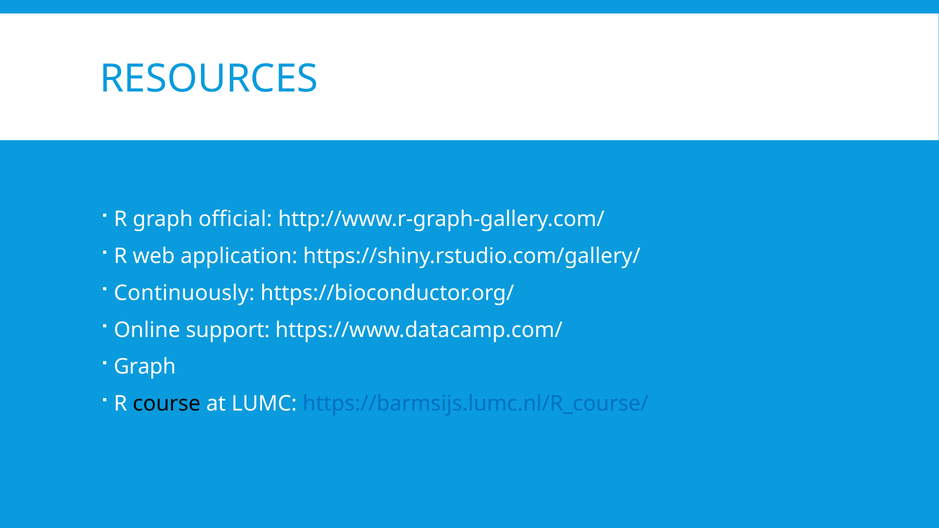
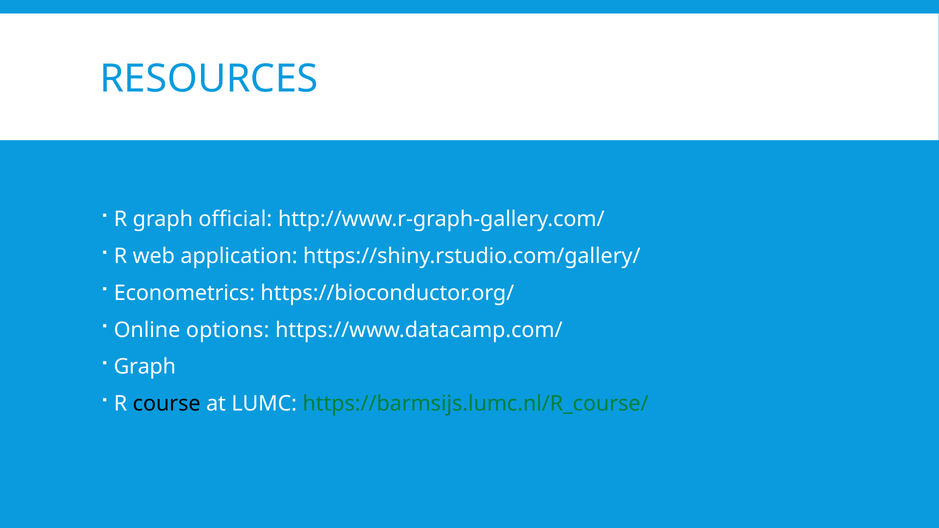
Continuously: Continuously -> Econometrics (184, 293)
support: support -> options (228, 330)
https://barmsijs.lumc.nl/R_course/ colour: blue -> green (476, 404)
